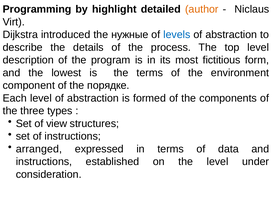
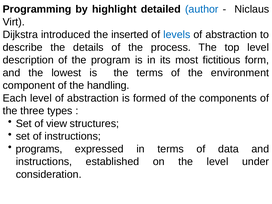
author colour: orange -> blue (202, 9)
нужные: нужные -> inserted (130, 35)
порядке: порядке -> handling (108, 85)
arranged: arranged -> programs (39, 149)
